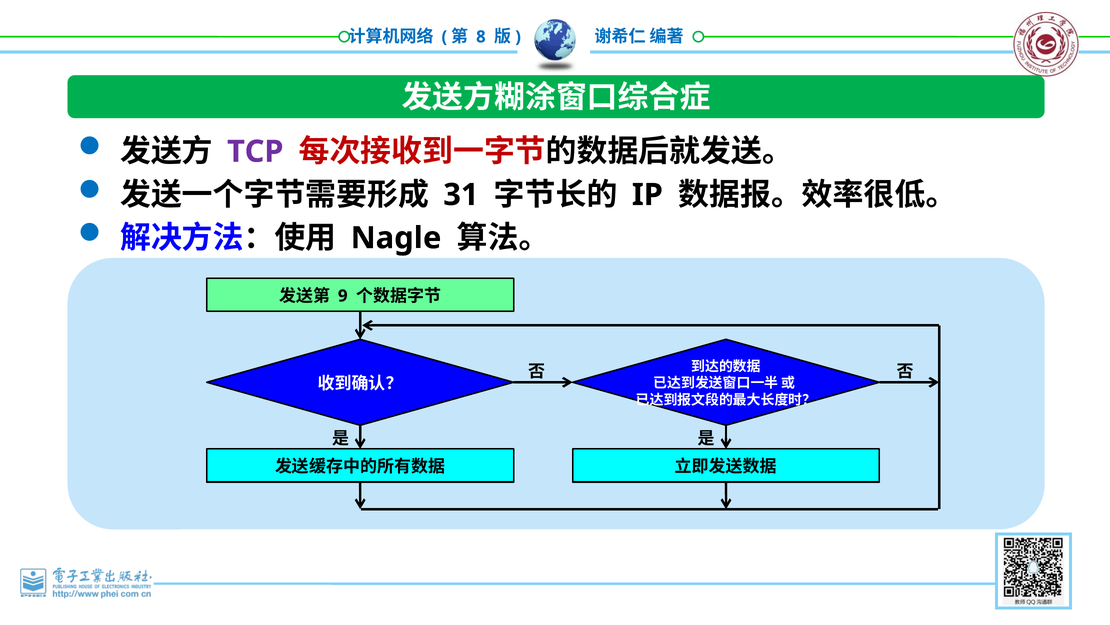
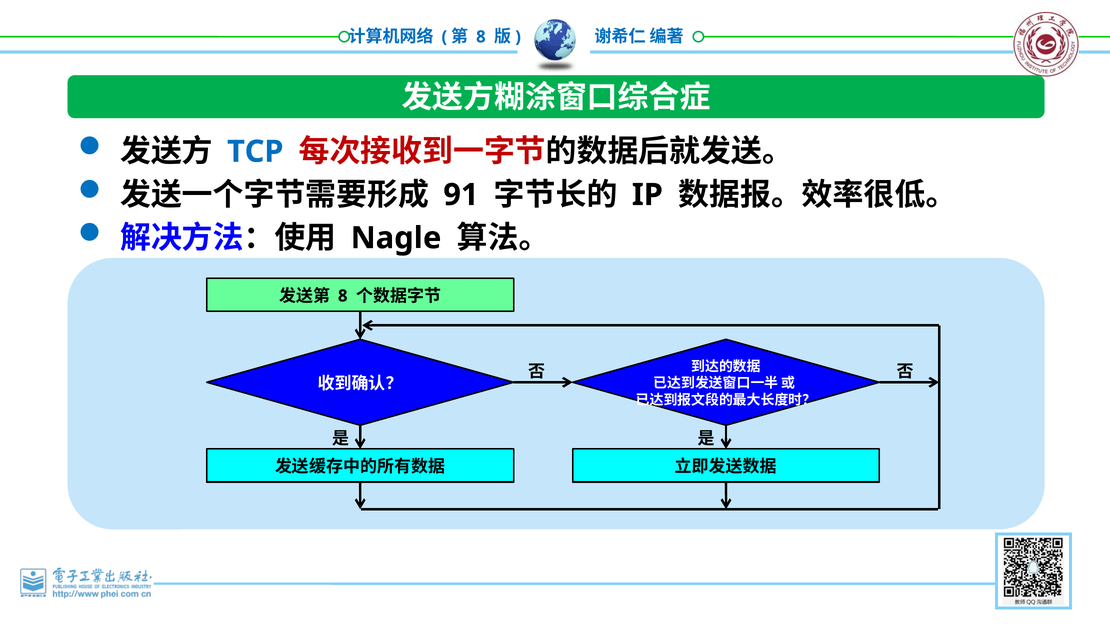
TCP colour: purple -> blue (255, 151)
31: 31 -> 91 (461, 195)
9: 9 -> 8 (343, 296)
